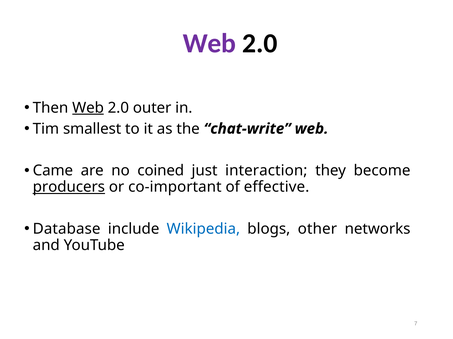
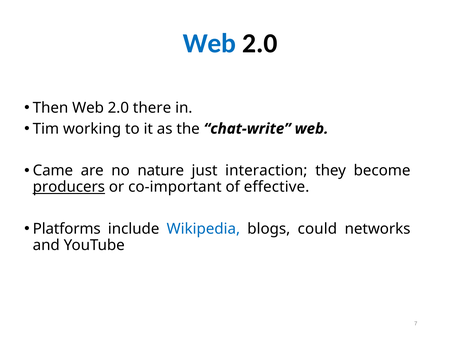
Web colour: purple -> blue (210, 43)
Web underline: present -> none (88, 108)
outer: outer -> there (152, 108)
smallest: smallest -> working (92, 129)
coined: coined -> nature (161, 171)
Database: Database -> Platforms (67, 229)
other: other -> could (317, 229)
